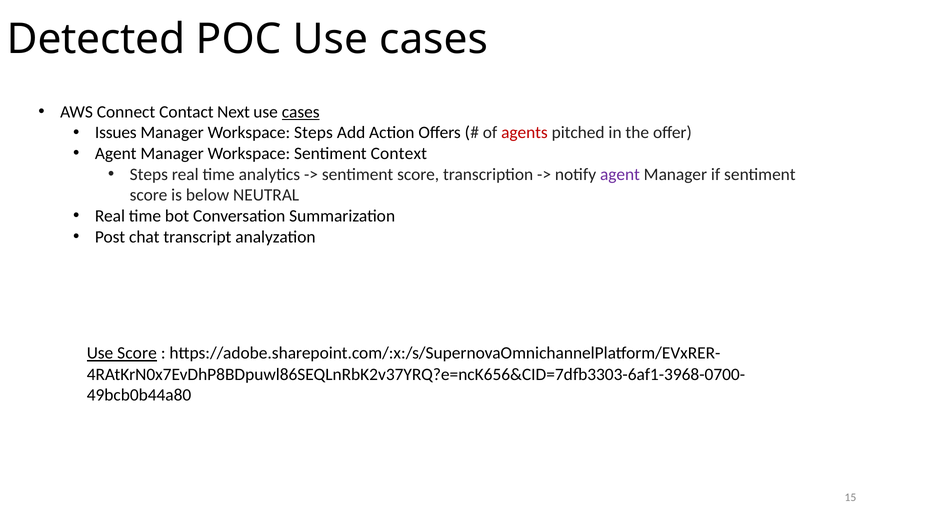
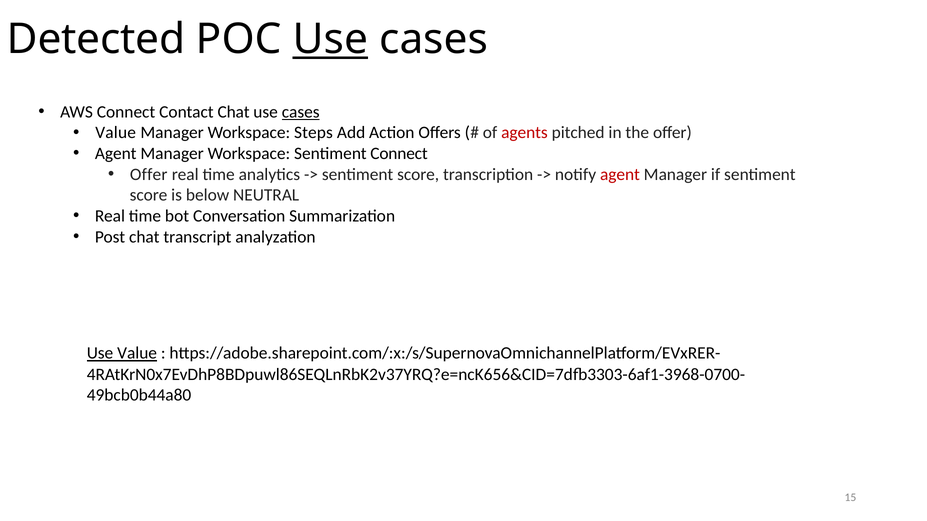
Use underline: none -> present (330, 39)
Contact Next: Next -> Chat (234, 112)
Issues: Issues -> Value (116, 133)
Sentiment Context: Context -> Connect (399, 154)
Steps: Steps -> Offer (149, 175)
agent colour: purple -> red (620, 175)
Use Score: Score -> Value (137, 353)
